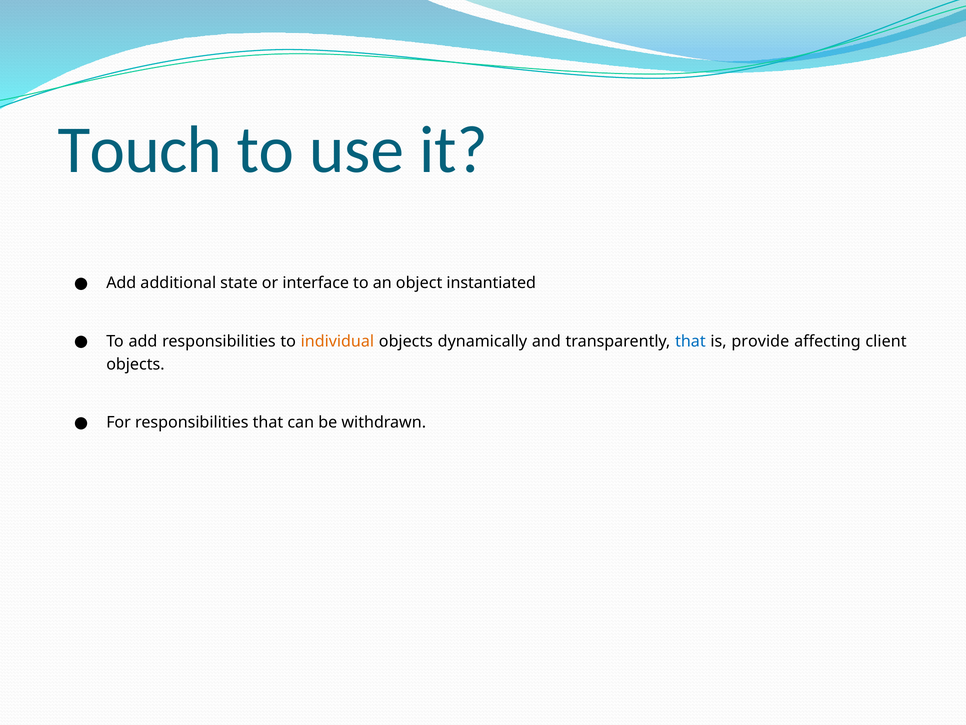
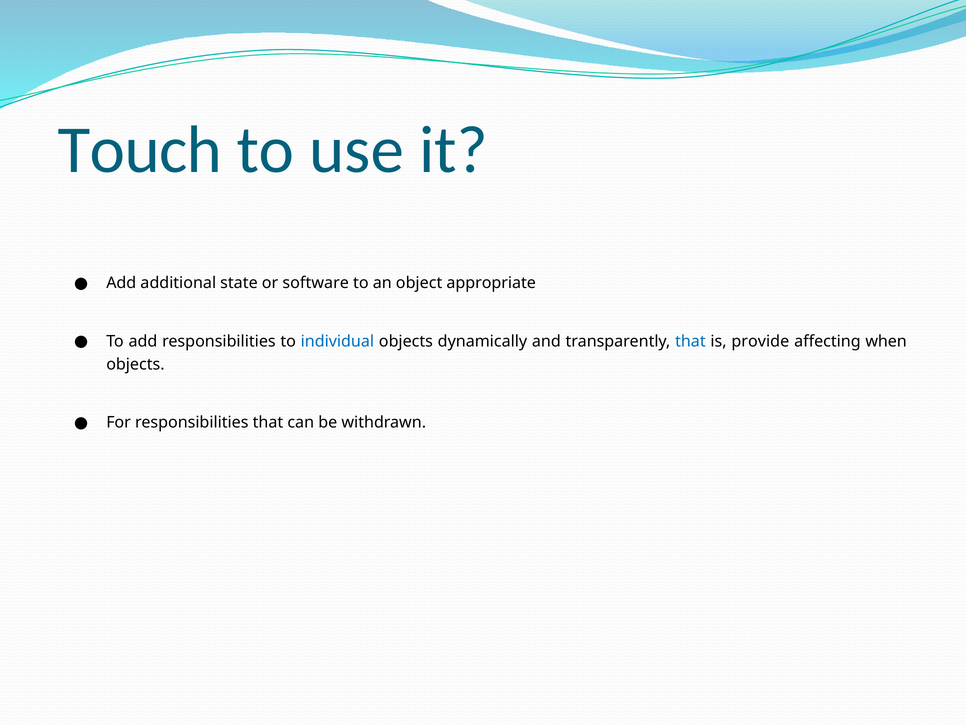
interface: interface -> software (316, 283)
instantiated: instantiated -> appropriate (491, 283)
individual colour: orange -> blue (337, 341)
client: client -> when (886, 341)
